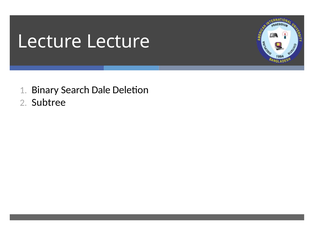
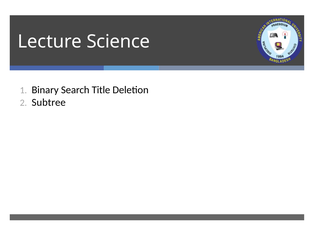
Lecture Lecture: Lecture -> Science (118, 41)
Dale: Dale -> Title (101, 90)
